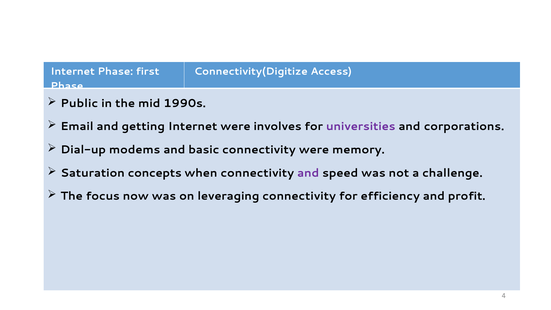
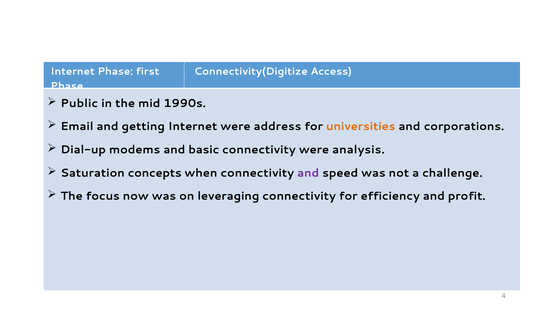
involves: involves -> address (277, 126)
universities colour: purple -> orange (361, 126)
memory: memory -> analysis (358, 150)
